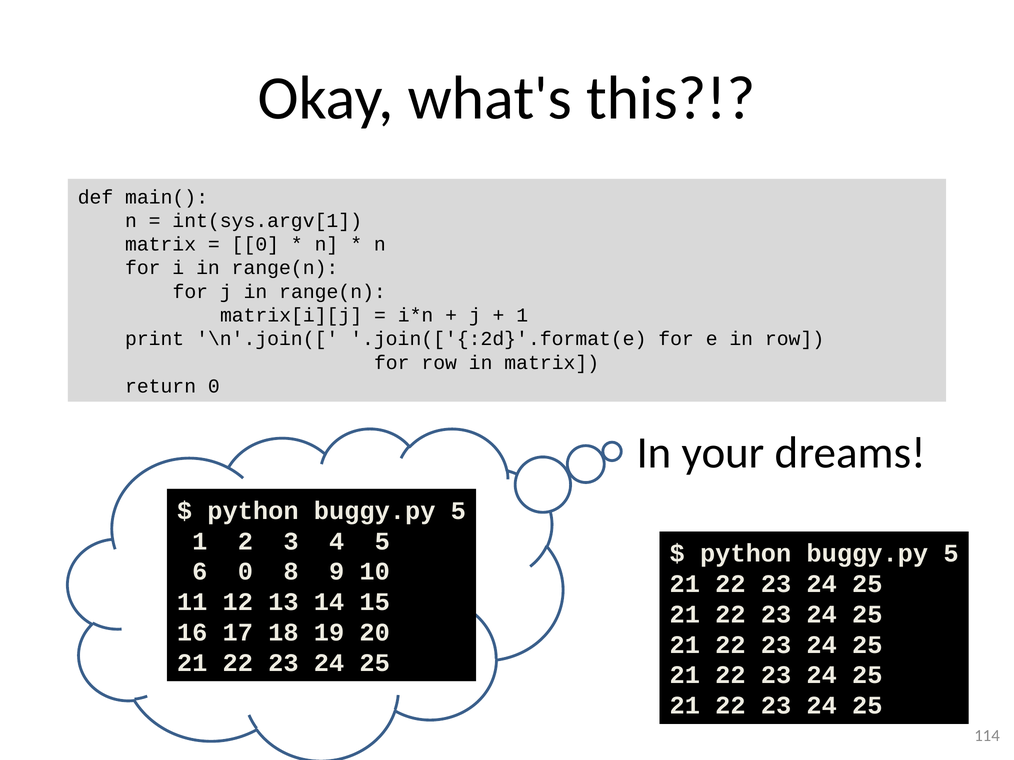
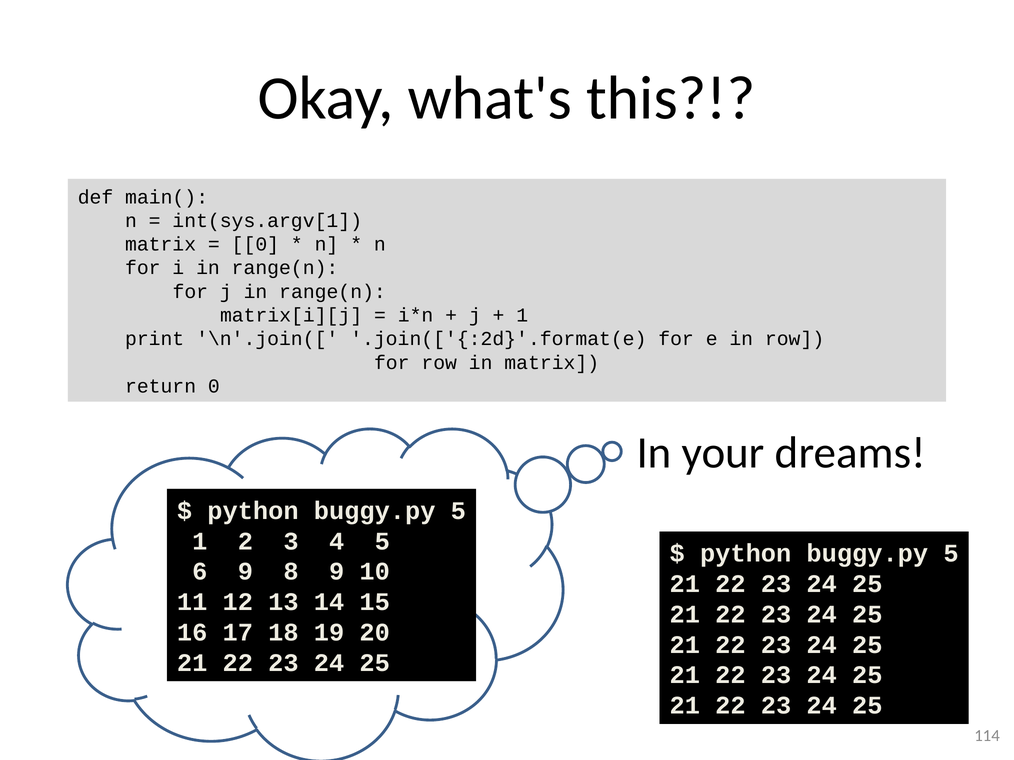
6 0: 0 -> 9 (245, 572)
